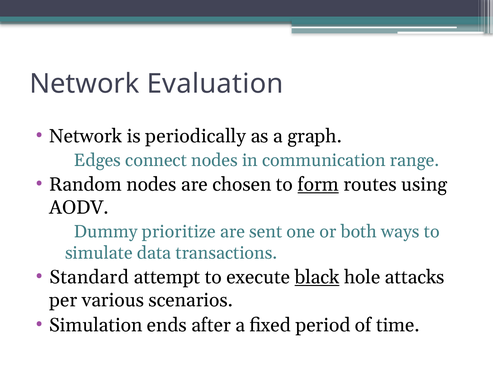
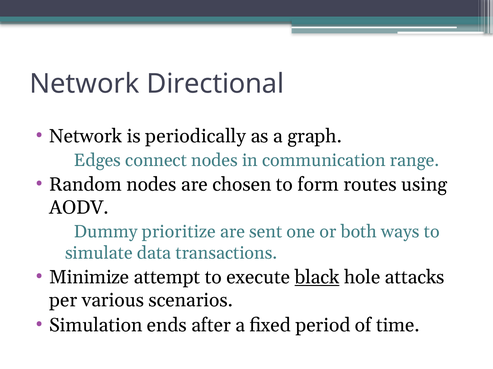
Evaluation: Evaluation -> Directional (215, 84)
form underline: present -> none (318, 185)
Standard: Standard -> Minimize (89, 278)
